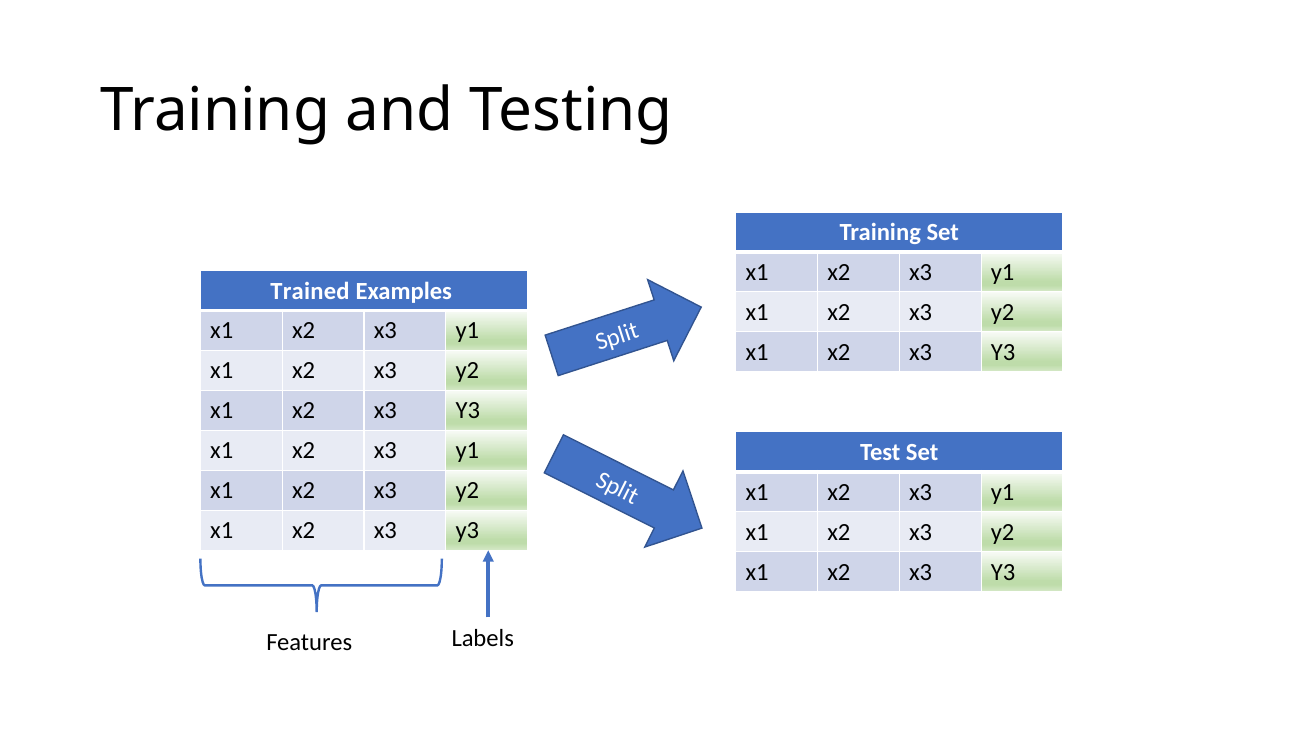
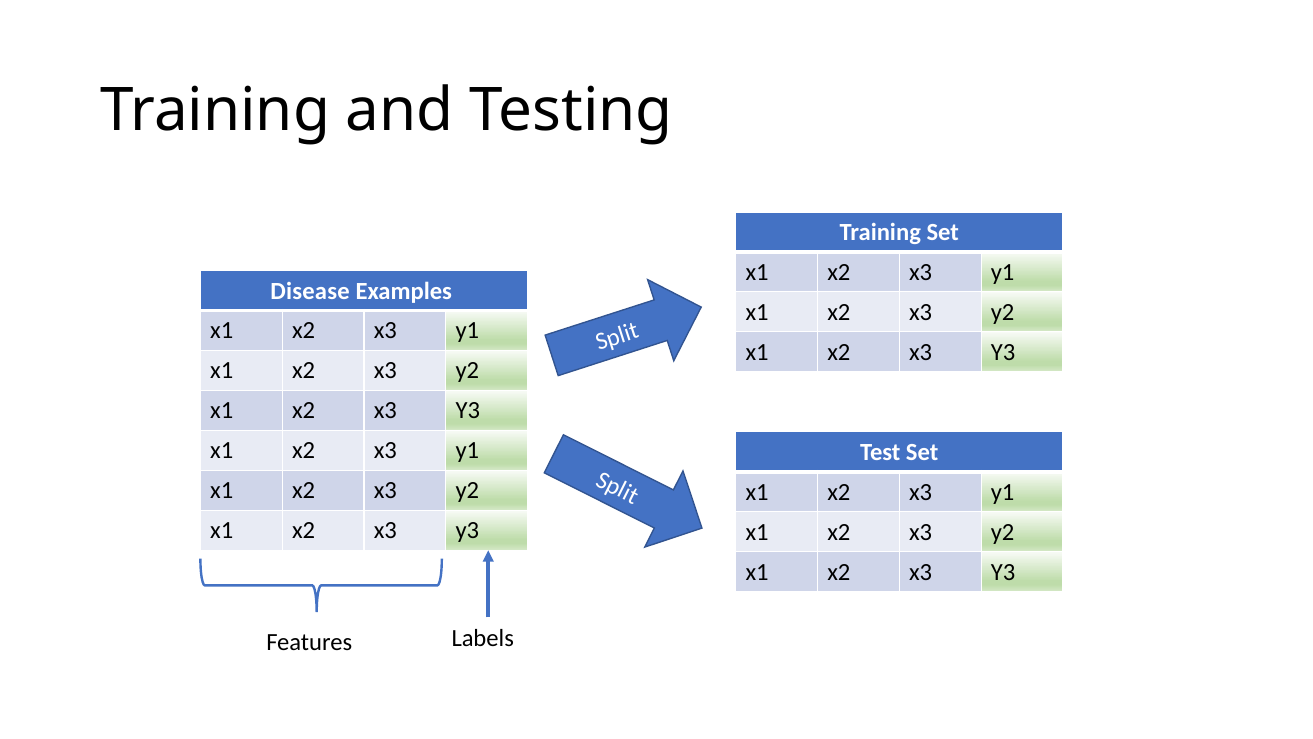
Trained: Trained -> Disease (310, 291)
